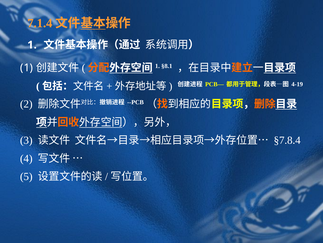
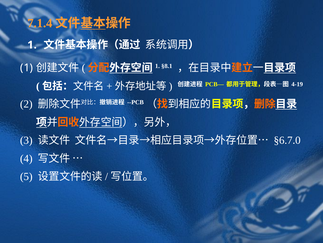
§7.8.4: §7.8.4 -> §6.7.0 (287, 140)
